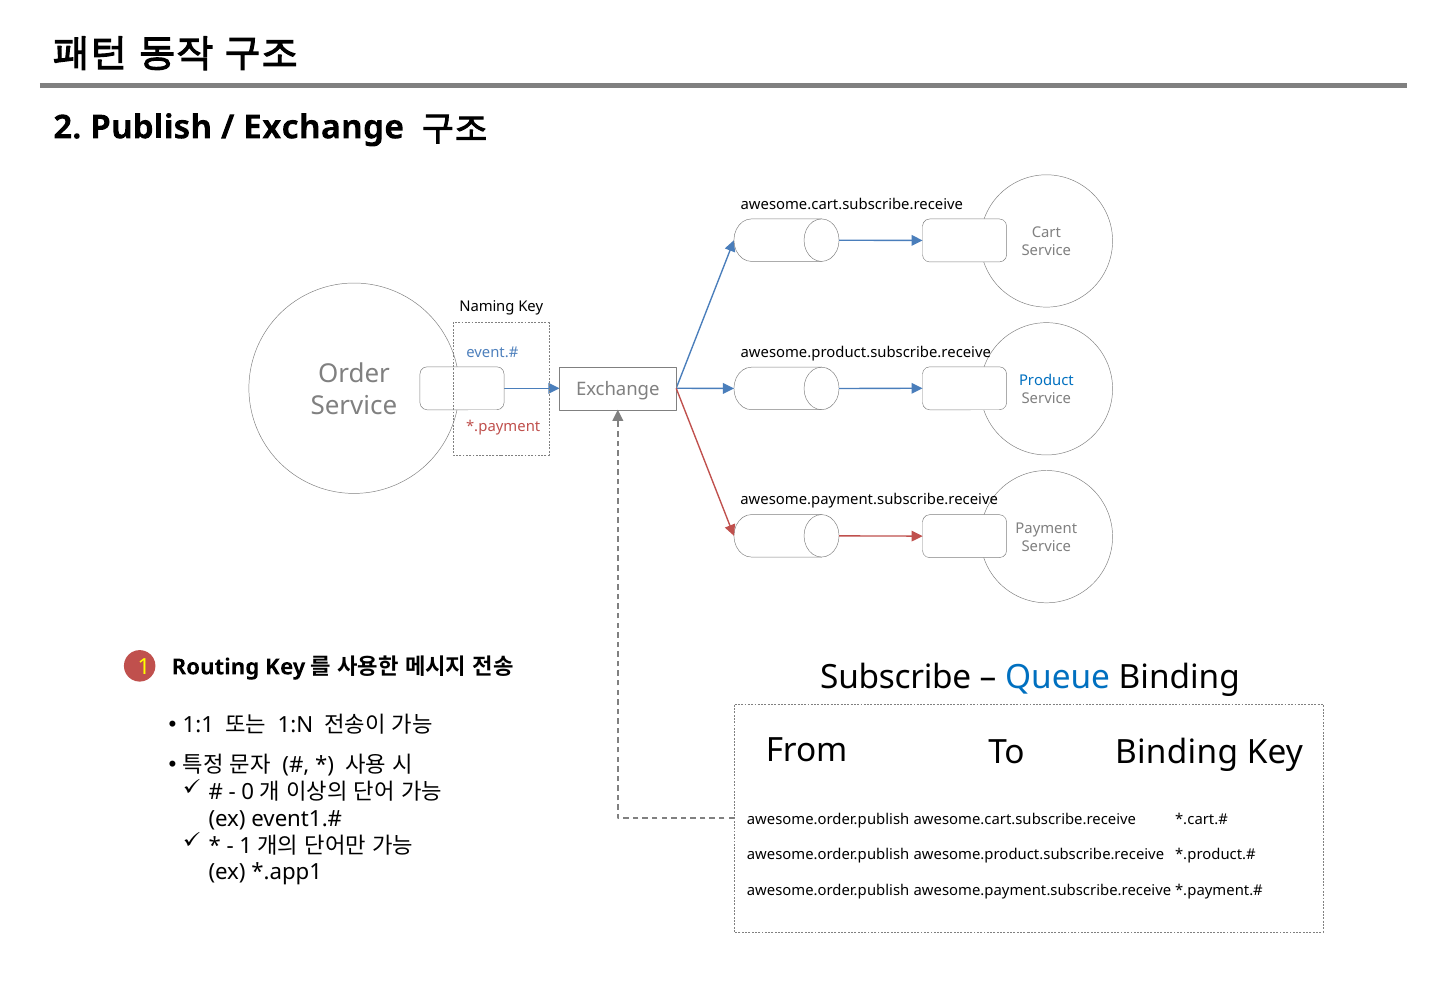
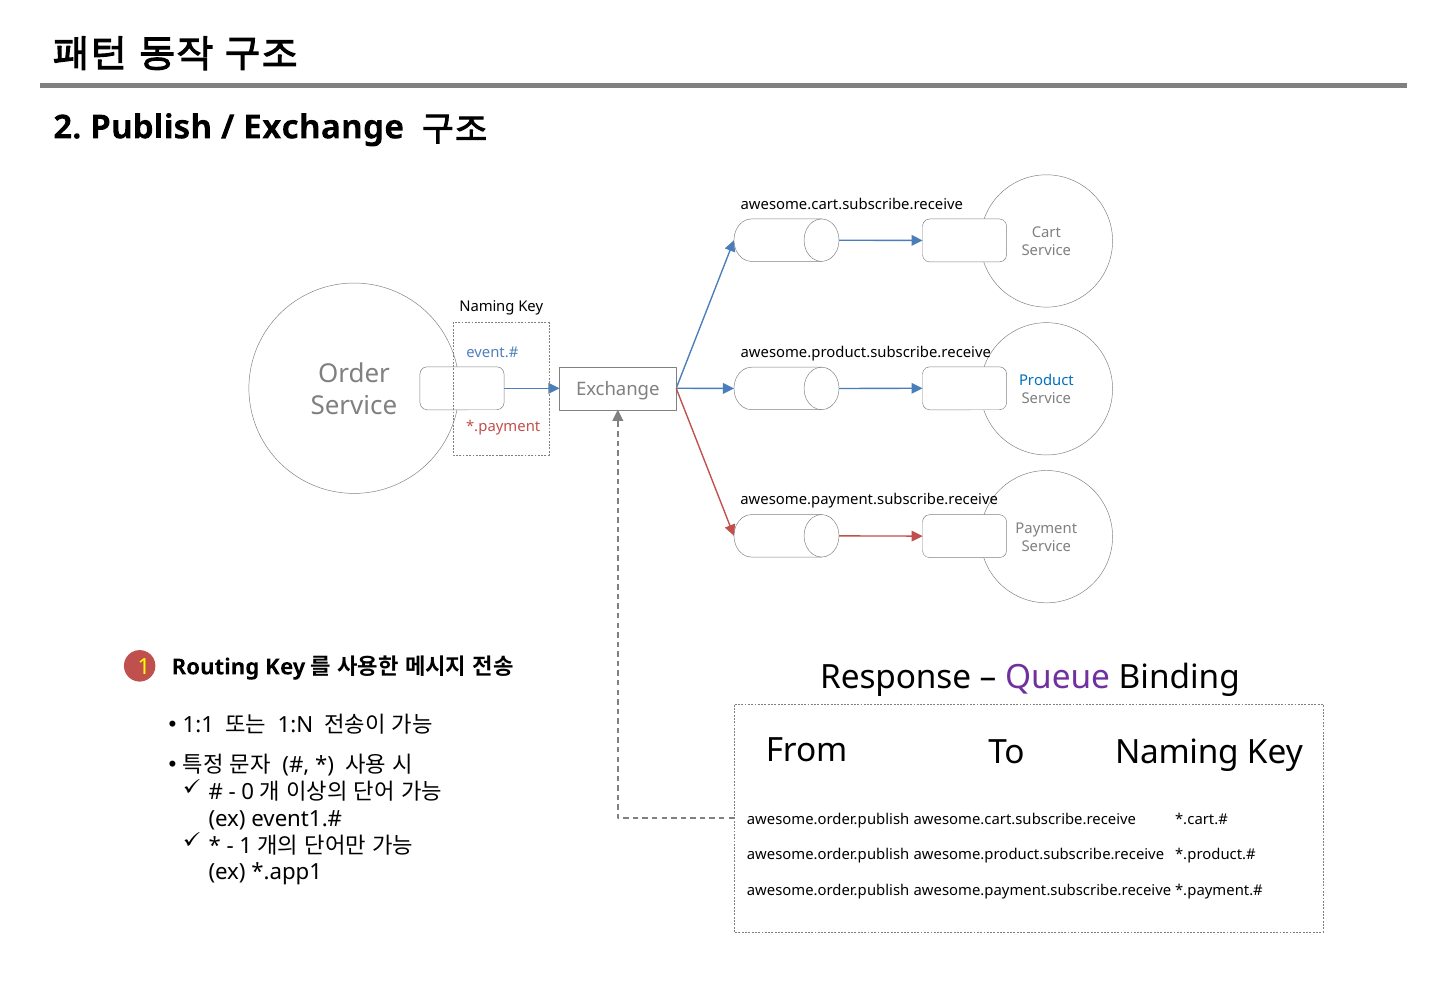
Subscribe: Subscribe -> Response (896, 678)
Queue colour: blue -> purple (1058, 678)
To Binding: Binding -> Naming (1177, 752)
